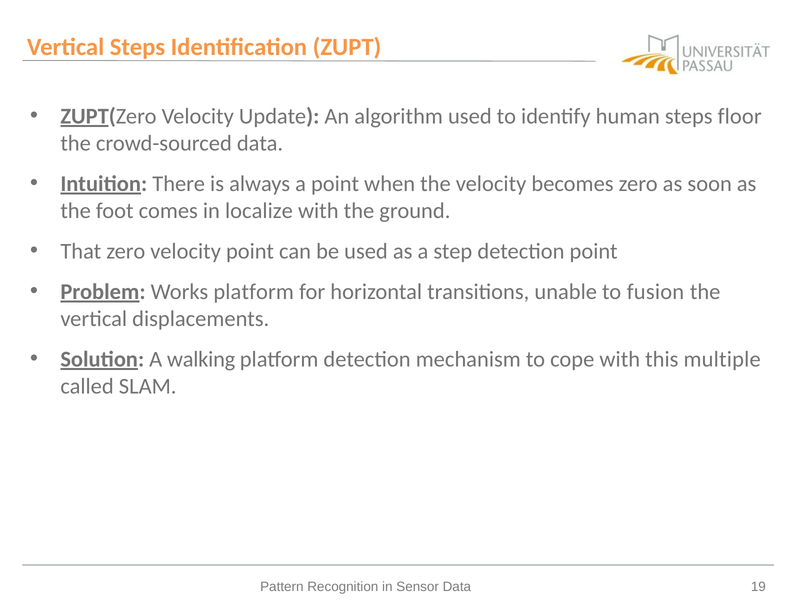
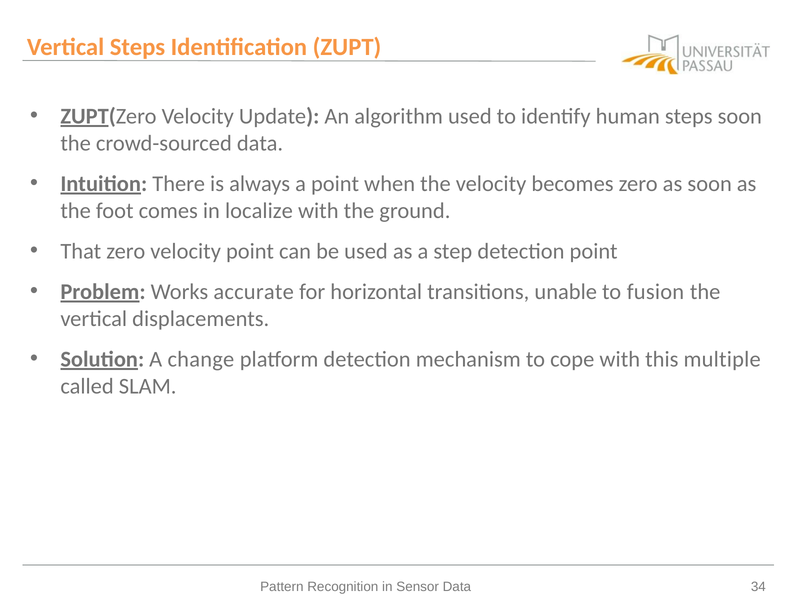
steps floor: floor -> soon (740, 116)
Works platform: platform -> accurate (254, 292)
walking: walking -> change (201, 359)
19: 19 -> 34 (758, 587)
